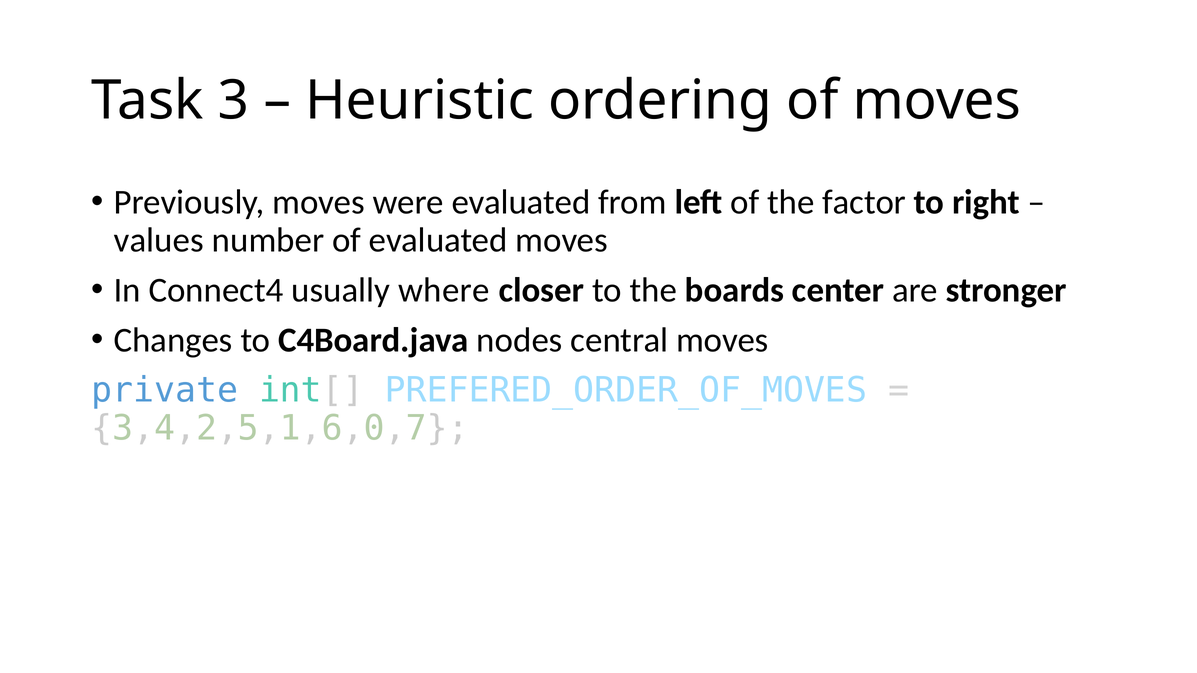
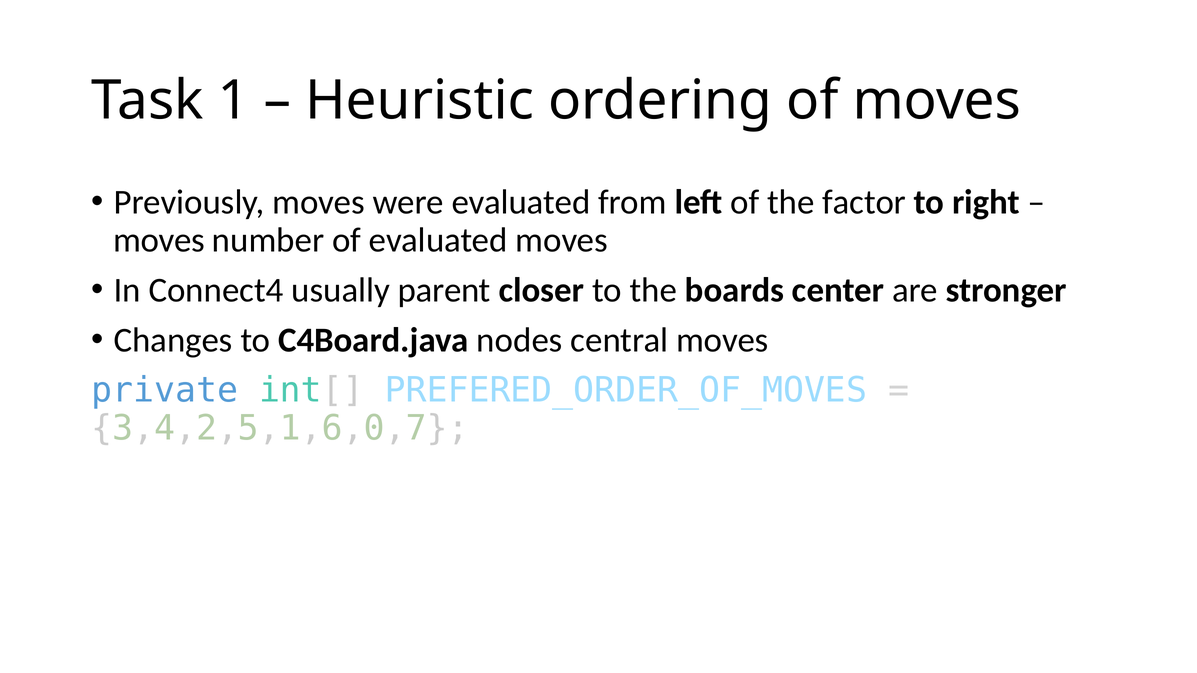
3: 3 -> 1 (234, 101)
values: values -> moves (159, 240)
where: where -> parent (444, 290)
